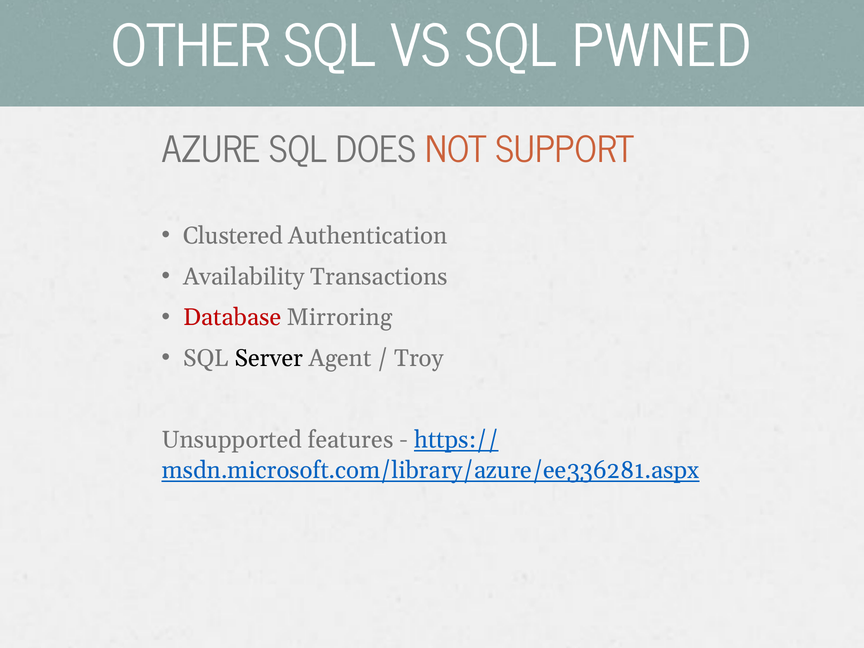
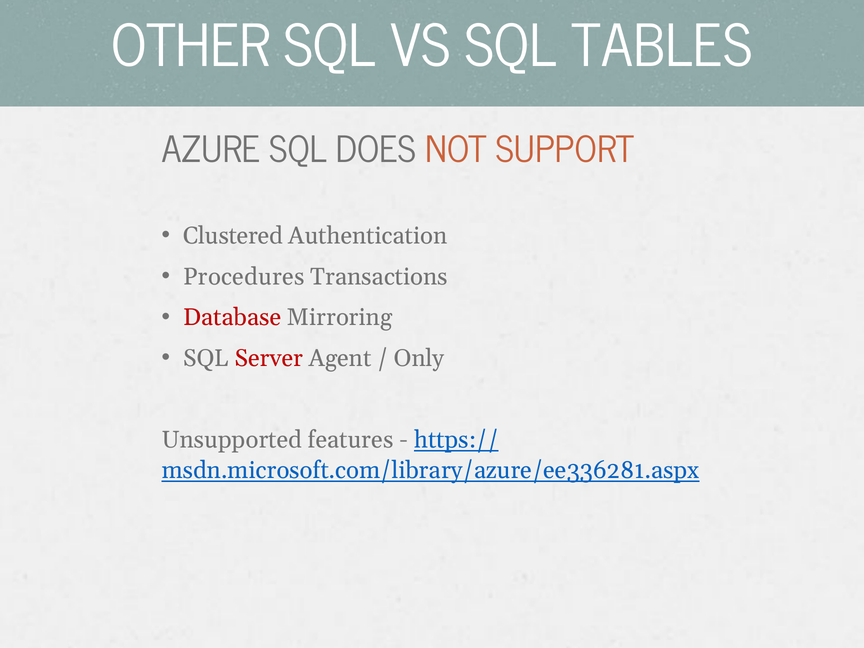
PWNED: PWNED -> TABLES (662, 47)
Availability: Availability -> Procedures (244, 277)
Server colour: black -> red (269, 358)
Troy: Troy -> Only (419, 358)
